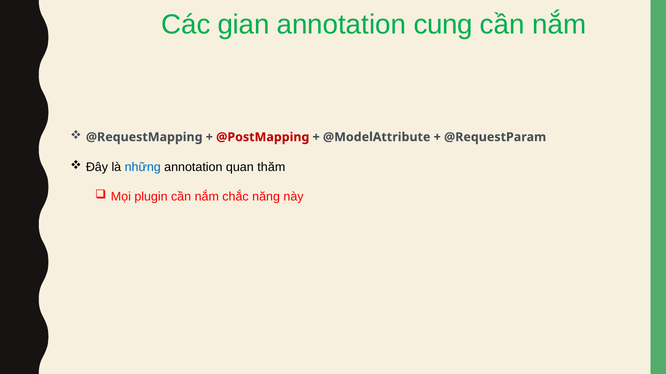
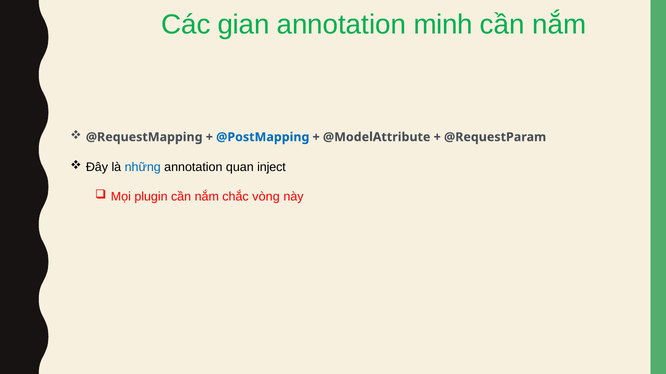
cung: cung -> minh (443, 24)
@PostMapping colour: red -> blue (263, 137)
thăm: thăm -> inject (271, 167)
năng: năng -> vòng (266, 197)
